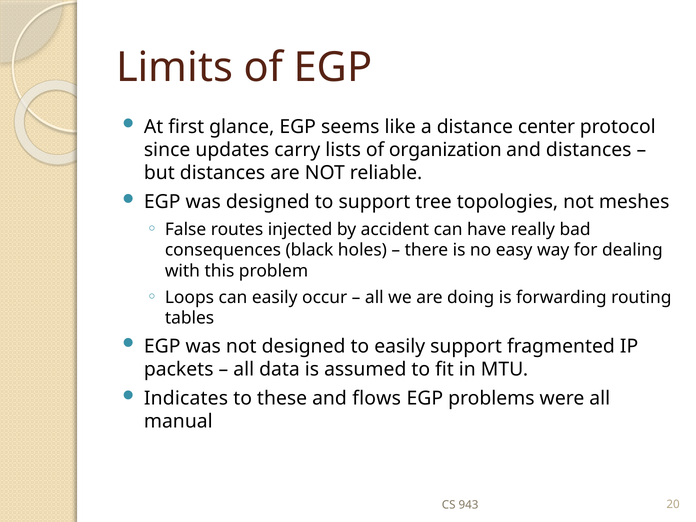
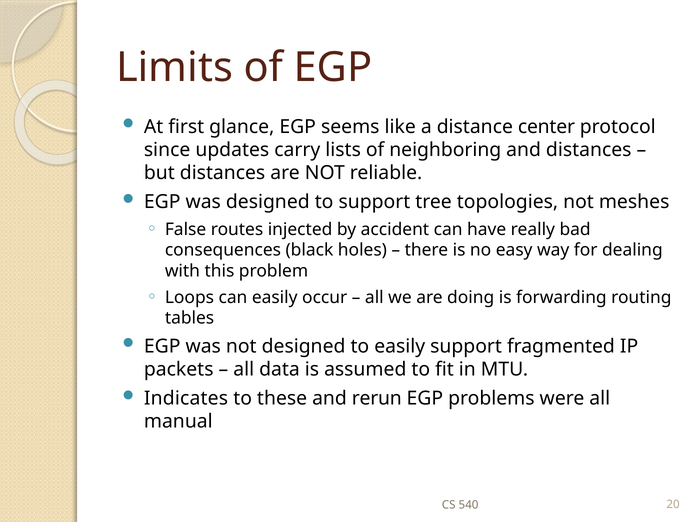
organization: organization -> neighboring (445, 150)
flows: flows -> rerun (377, 398)
943: 943 -> 540 (468, 505)
